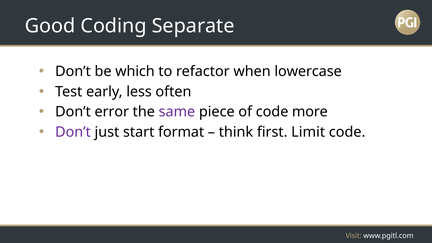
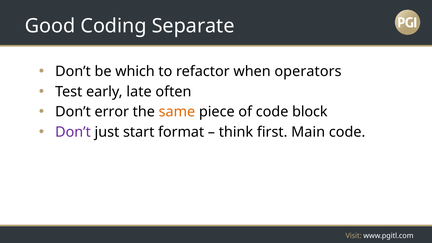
lowercase: lowercase -> operators (308, 72)
less: less -> late (139, 92)
same colour: purple -> orange (177, 112)
more: more -> block (310, 112)
Limit: Limit -> Main (308, 132)
